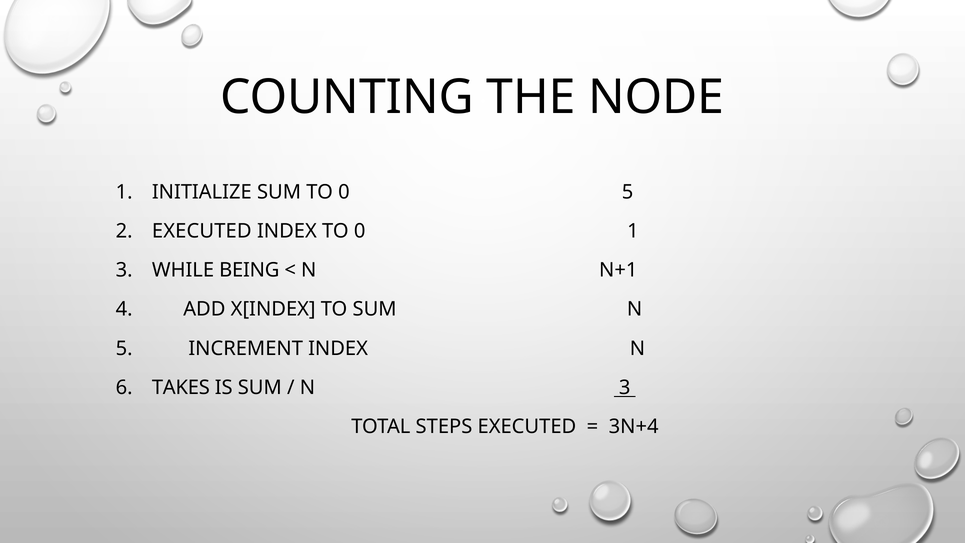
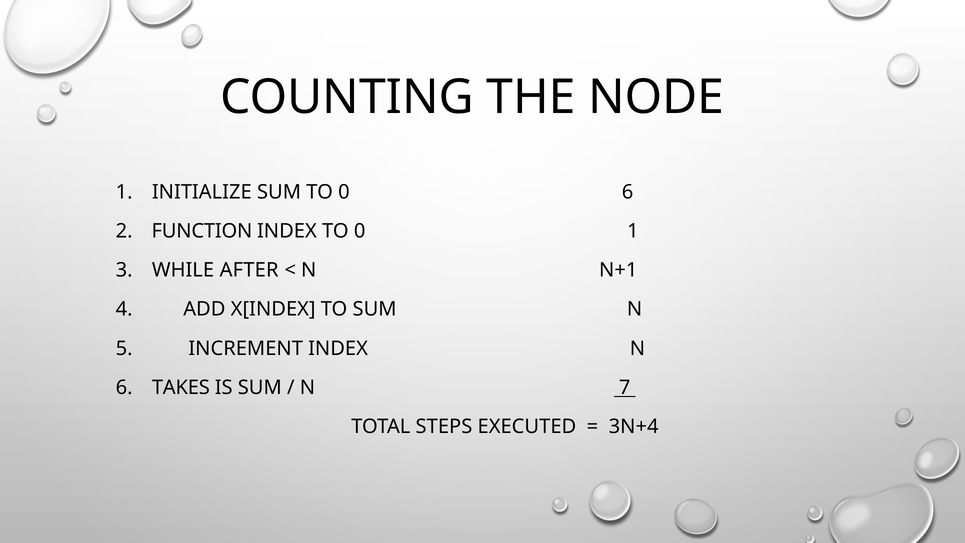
0 5: 5 -> 6 (628, 192)
EXECUTED: EXECUTED -> FUNCTION (202, 231)
BEING: BEING -> AFTER (249, 270)
N 3: 3 -> 7 (625, 387)
